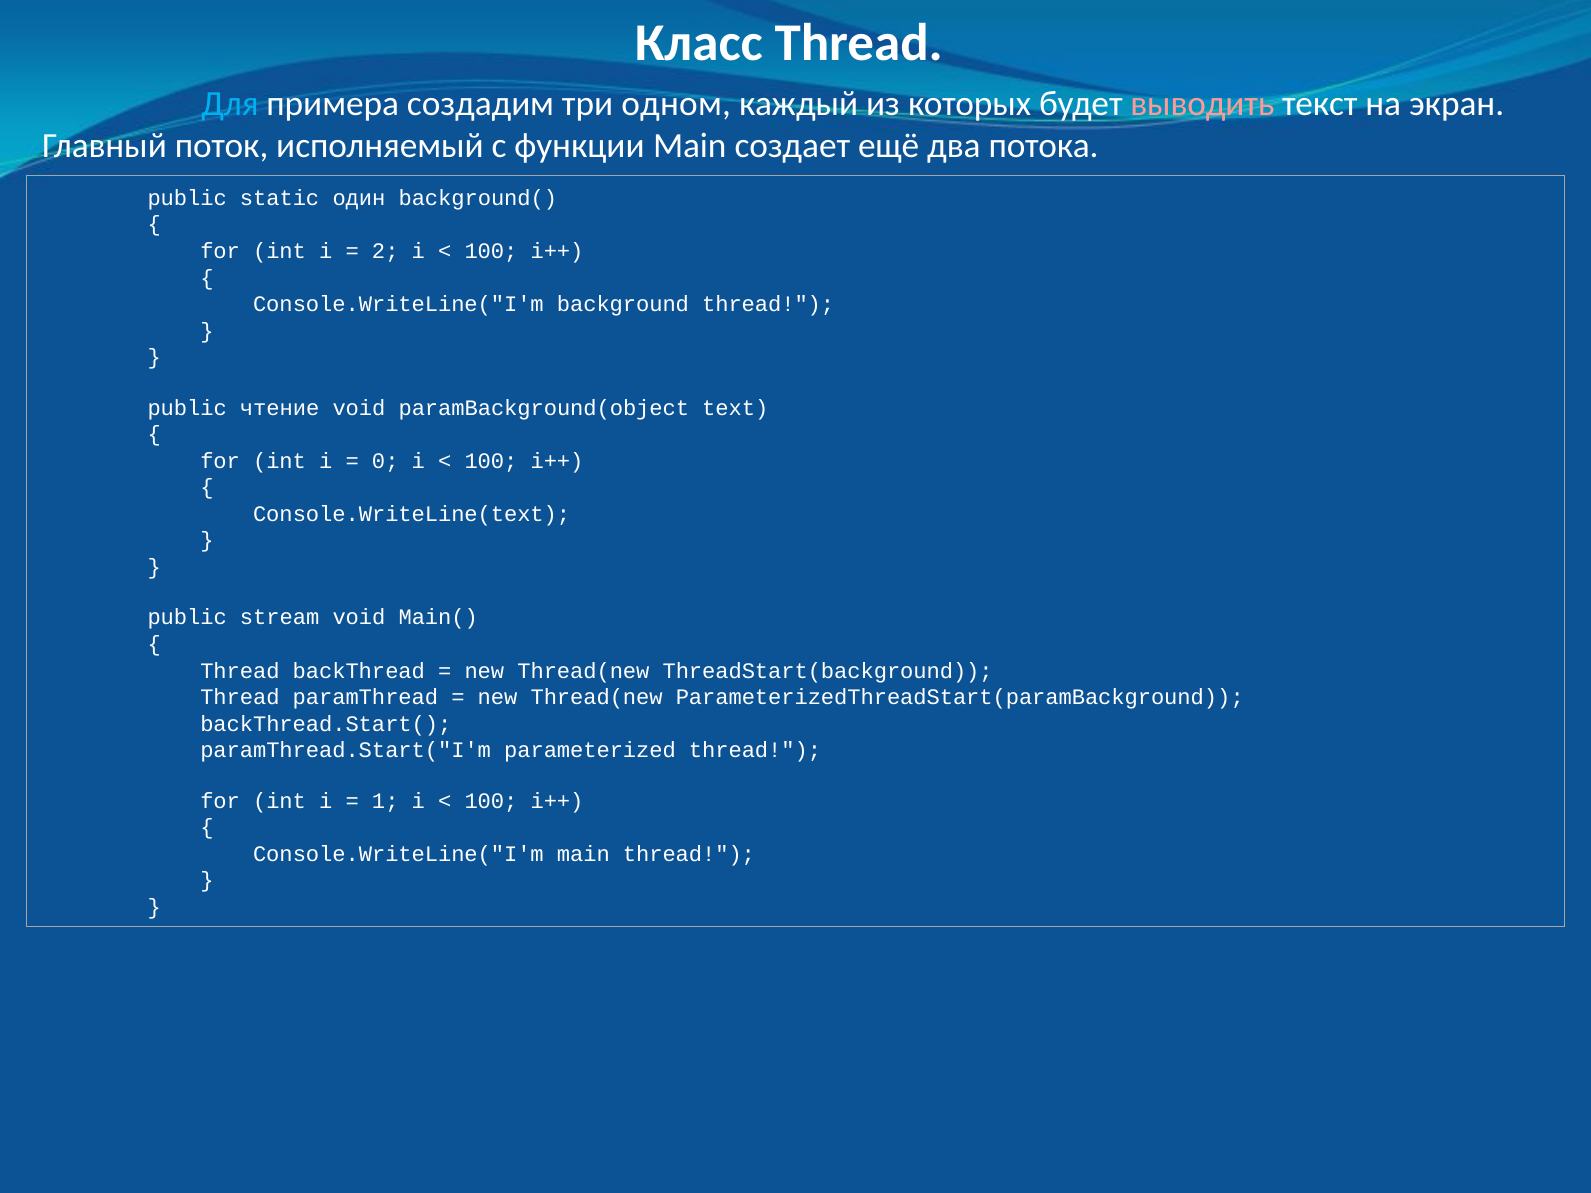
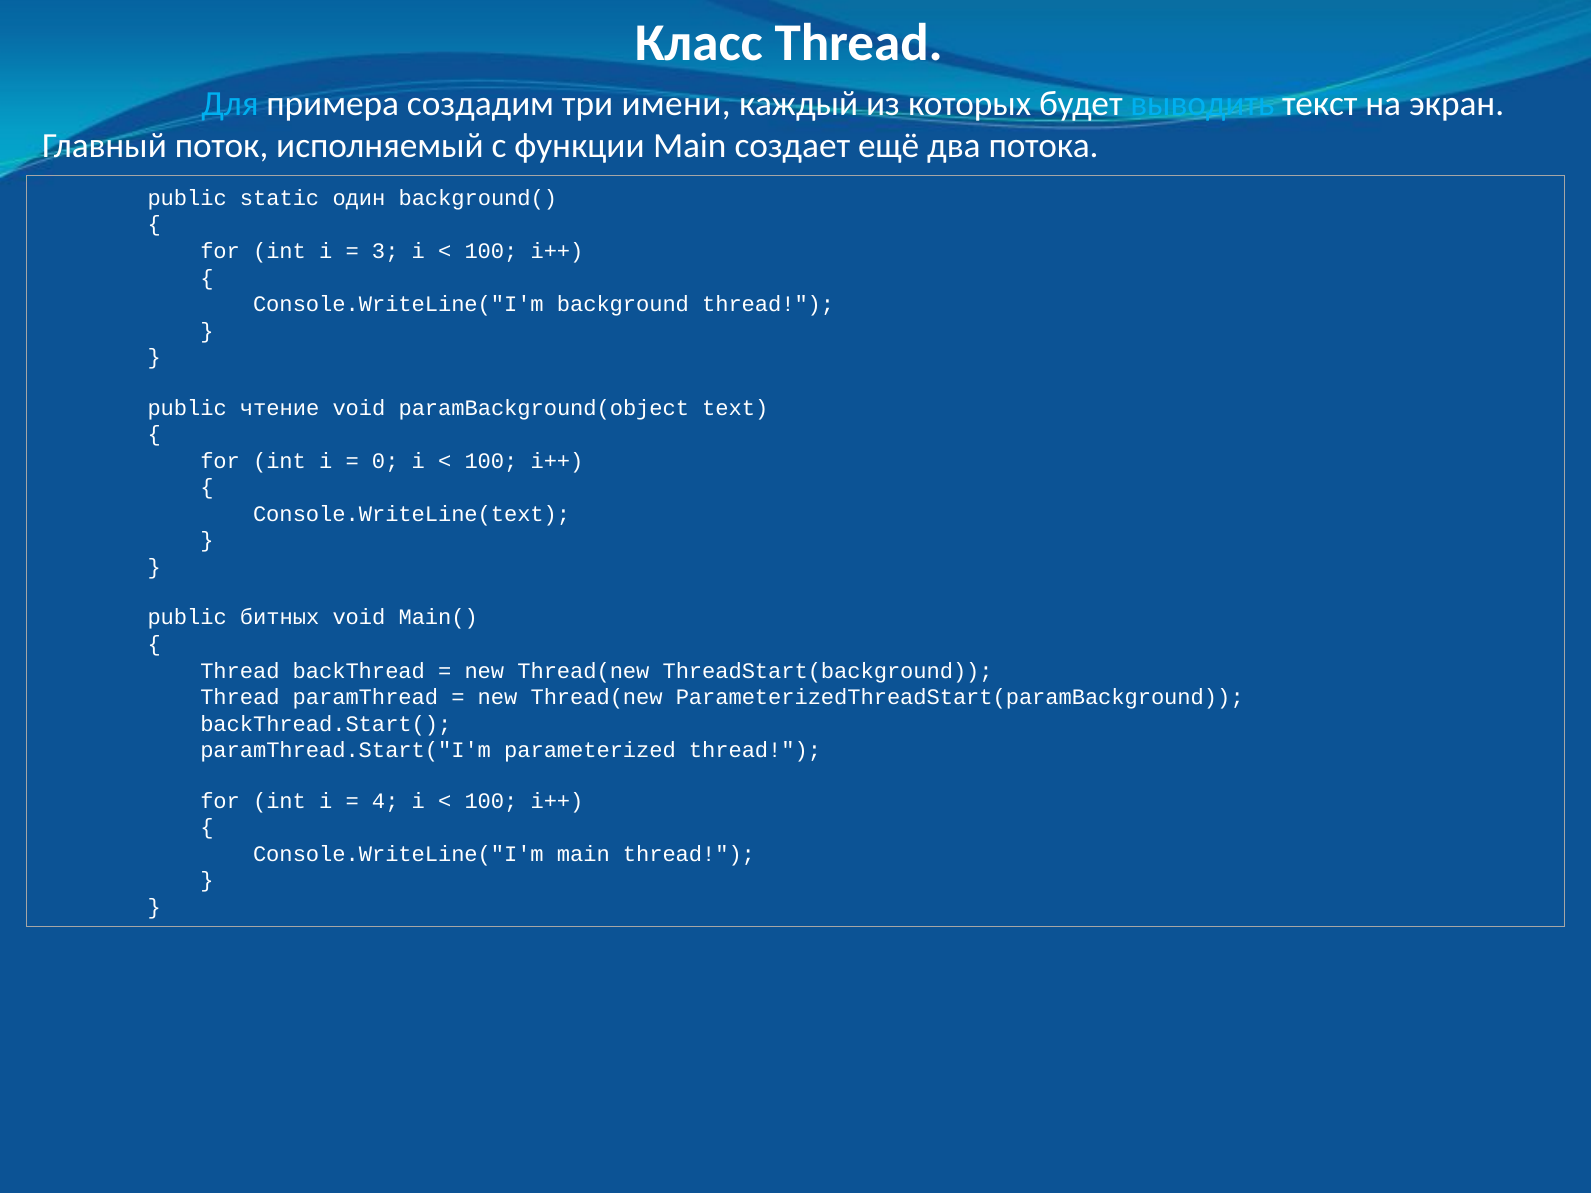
одном: одном -> имени (676, 104)
выводить colour: pink -> light blue (1202, 104)
2: 2 -> 3 (385, 251)
stream: stream -> битных (280, 618)
1: 1 -> 4 (385, 801)
